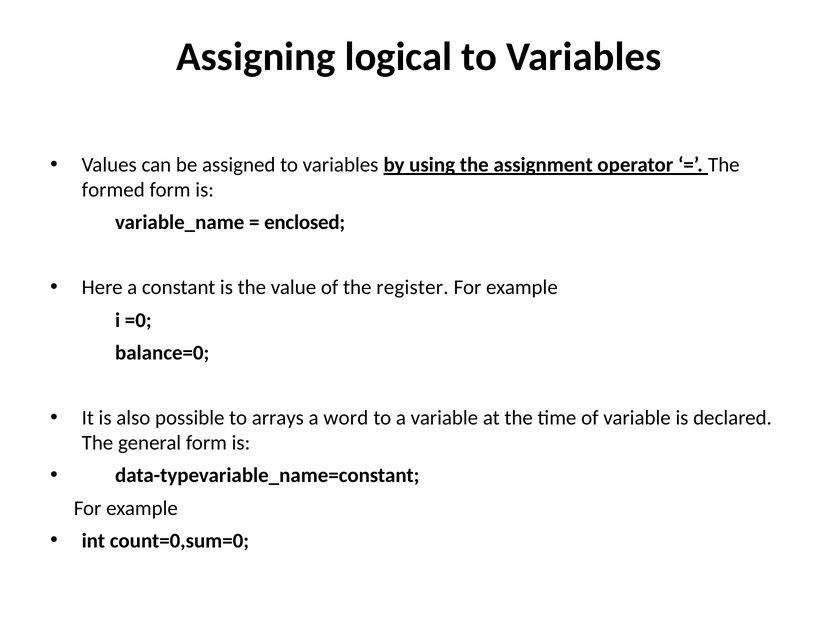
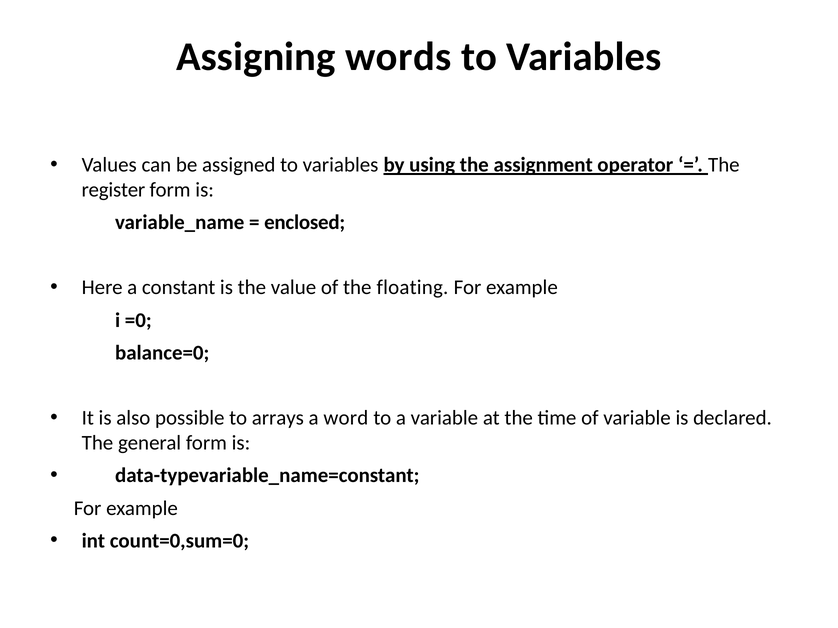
logical: logical -> words (398, 57)
formed: formed -> register (113, 190)
register: register -> floating (412, 288)
